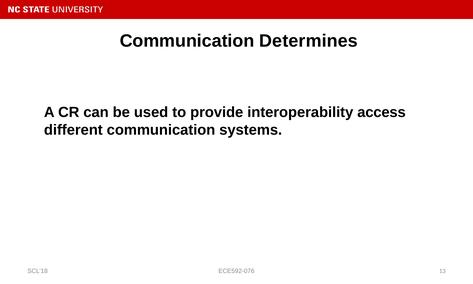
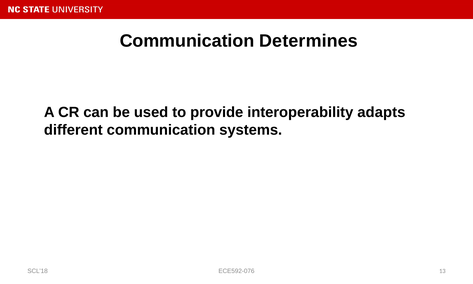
access: access -> adapts (381, 112)
